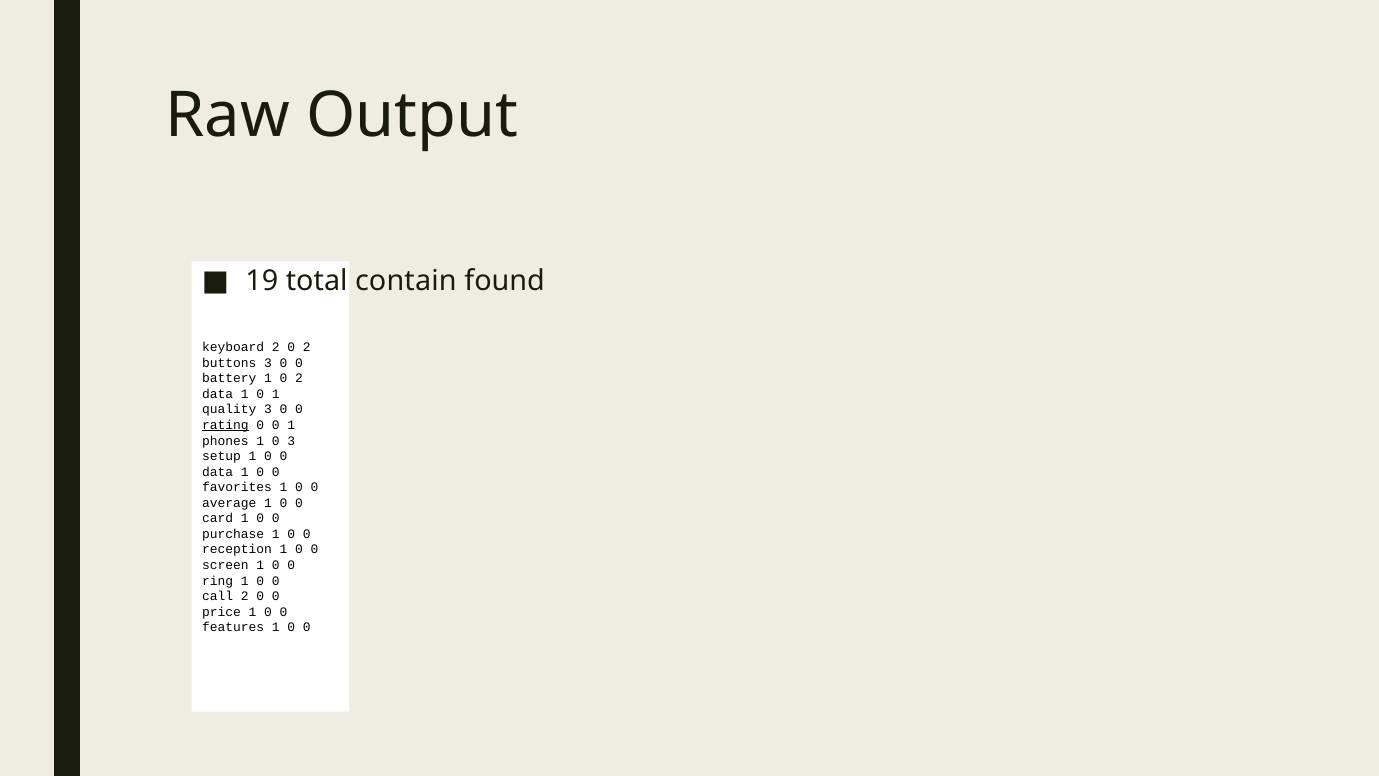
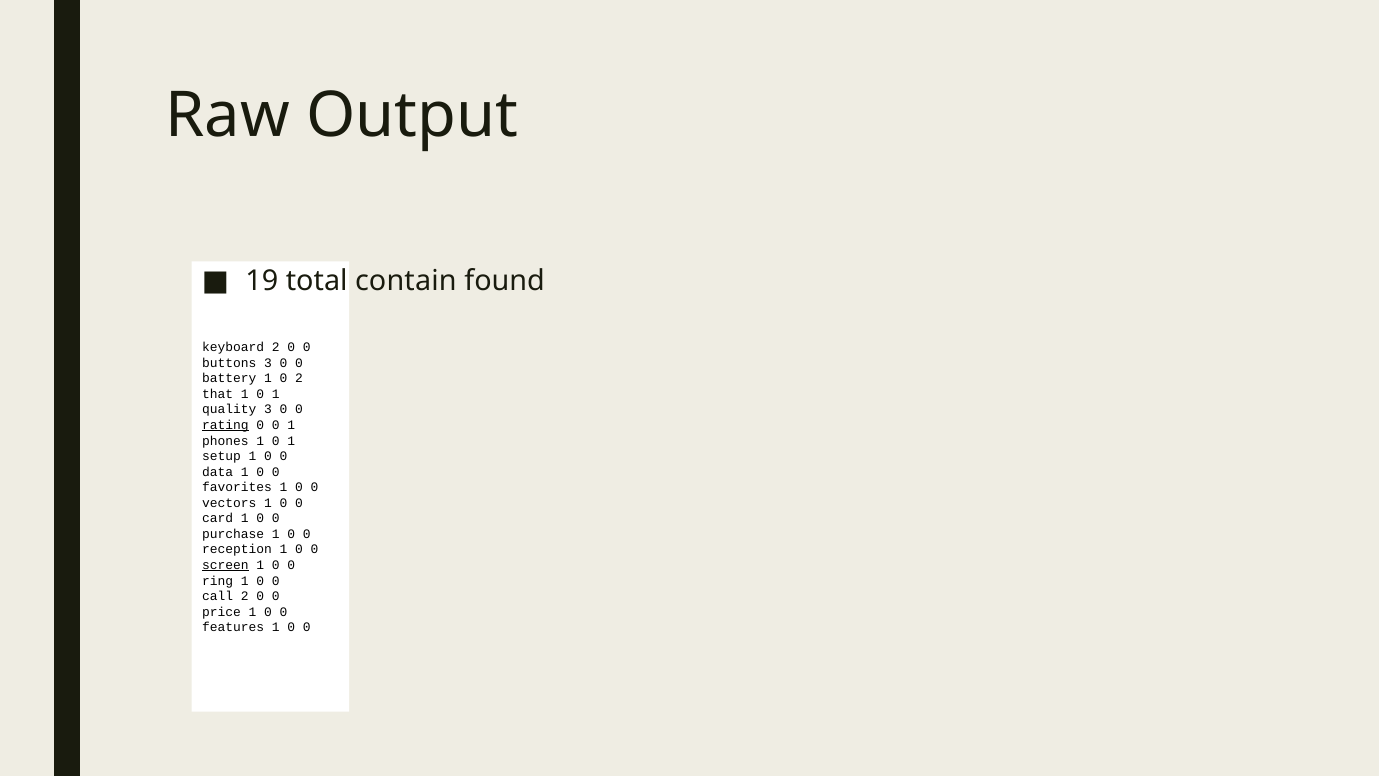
keyboard 2 0 2: 2 -> 0 (307, 347)
data: data -> that (218, 394)
phones 1 0 3: 3 -> 1 (291, 441)
average: average -> vectors (229, 503)
screen underline: none -> present (225, 565)
